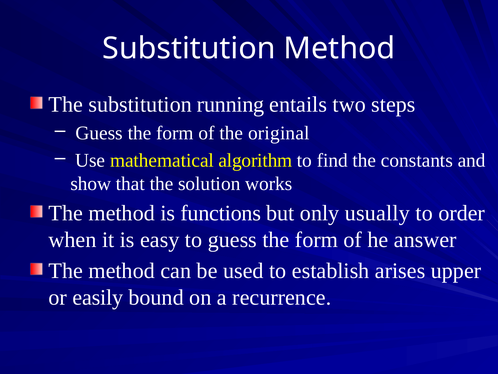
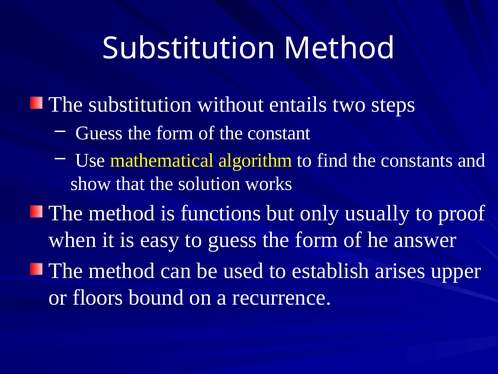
running: running -> without (231, 104)
original: original -> constant (279, 133)
order: order -> proof (462, 213)
easily: easily -> floors (98, 297)
